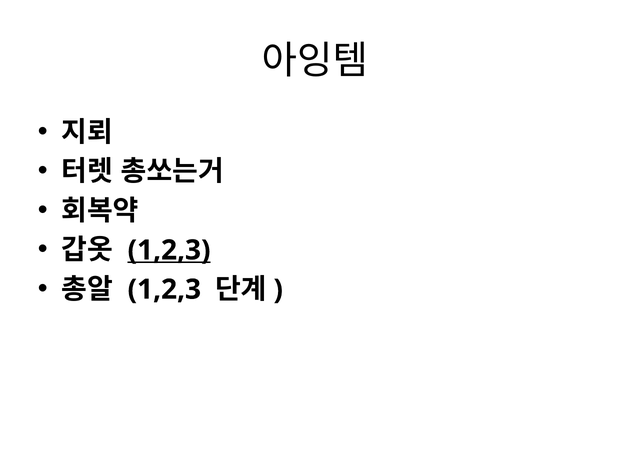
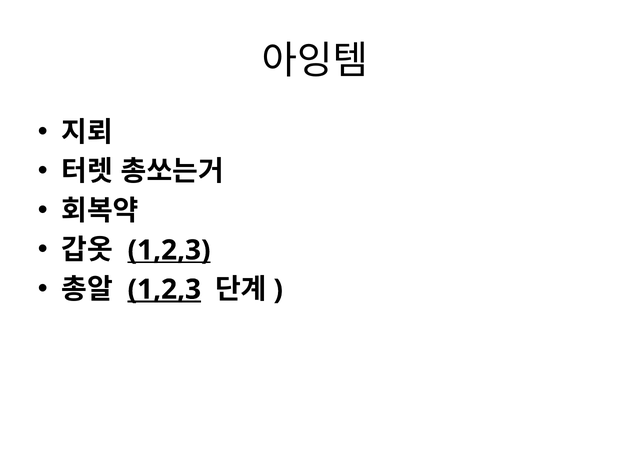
1,2,3 underline: none -> present (164, 289)
